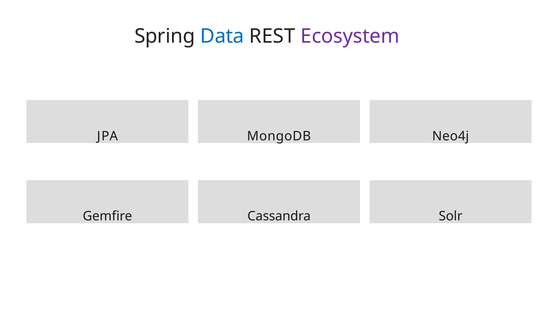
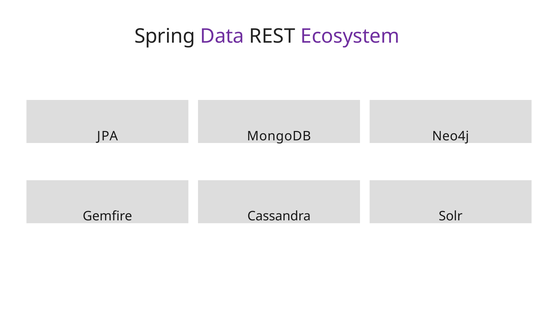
Data colour: blue -> purple (222, 36)
